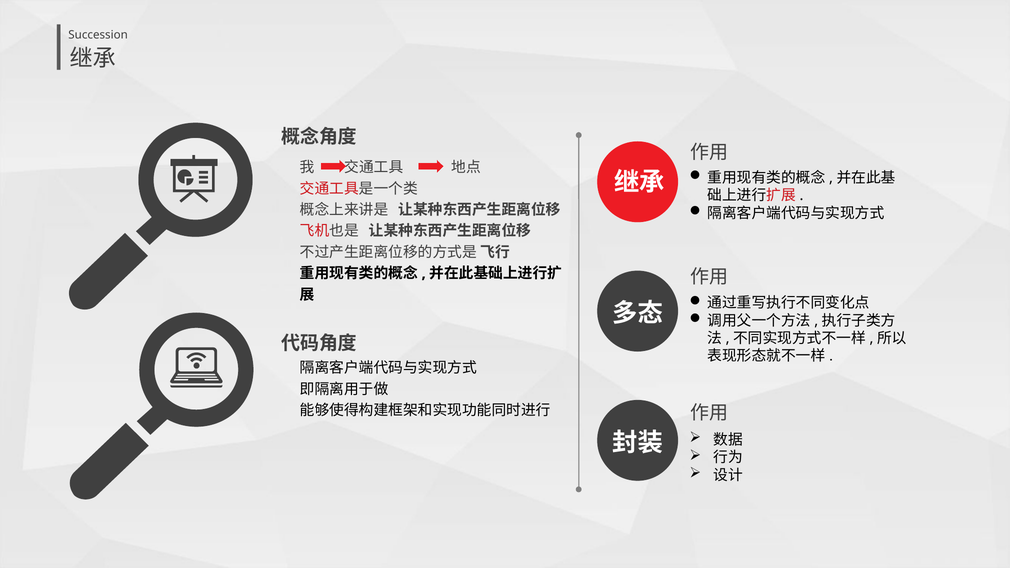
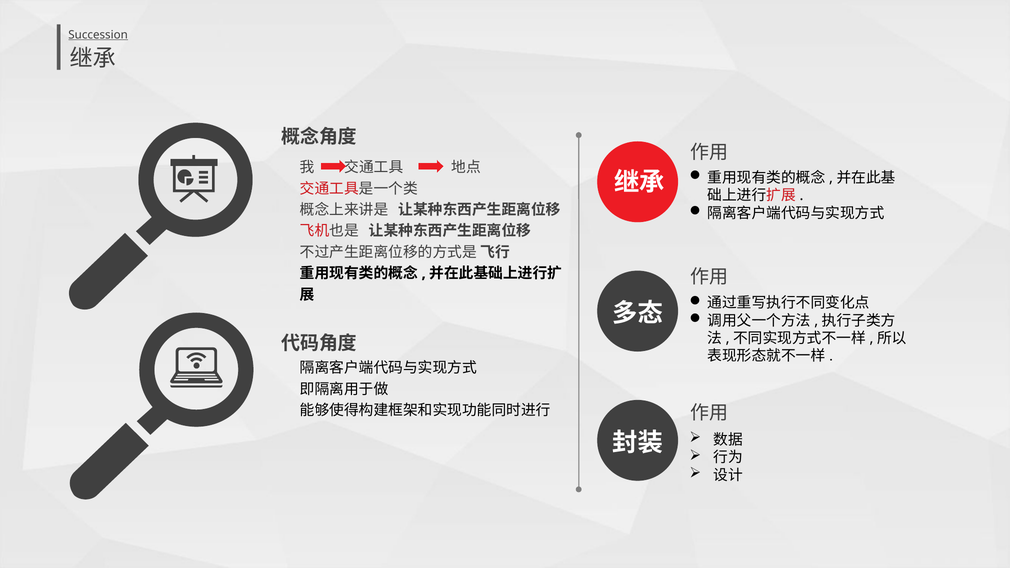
Succession underline: none -> present (98, 35)
